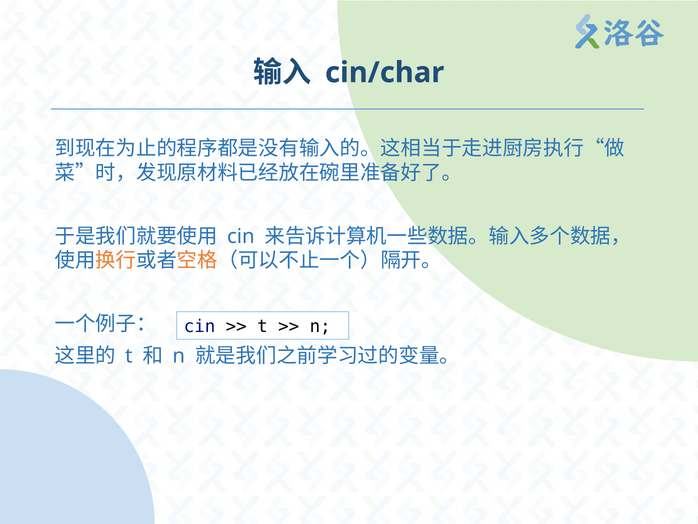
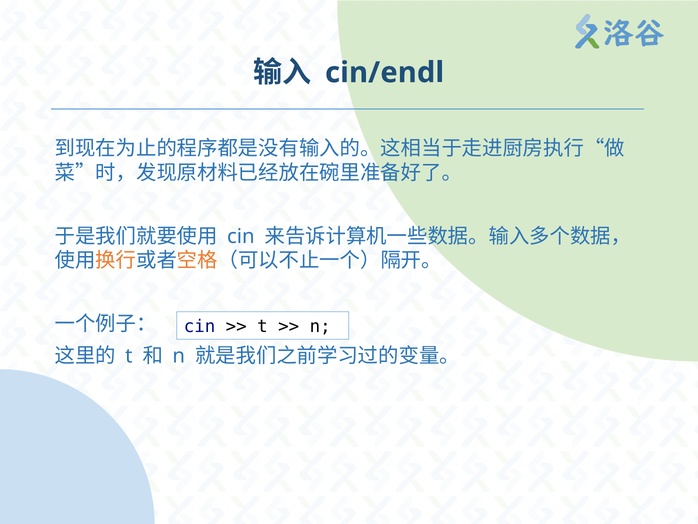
cin/char: cin/char -> cin/endl (385, 73)
